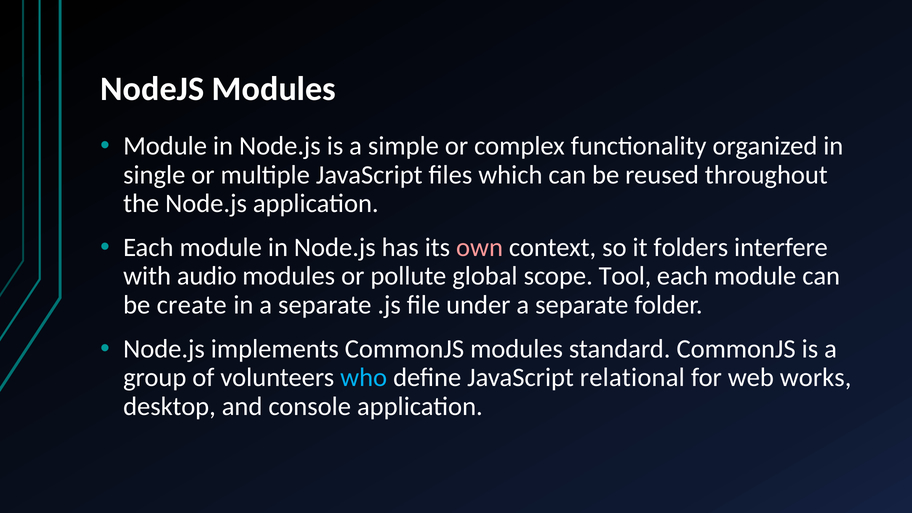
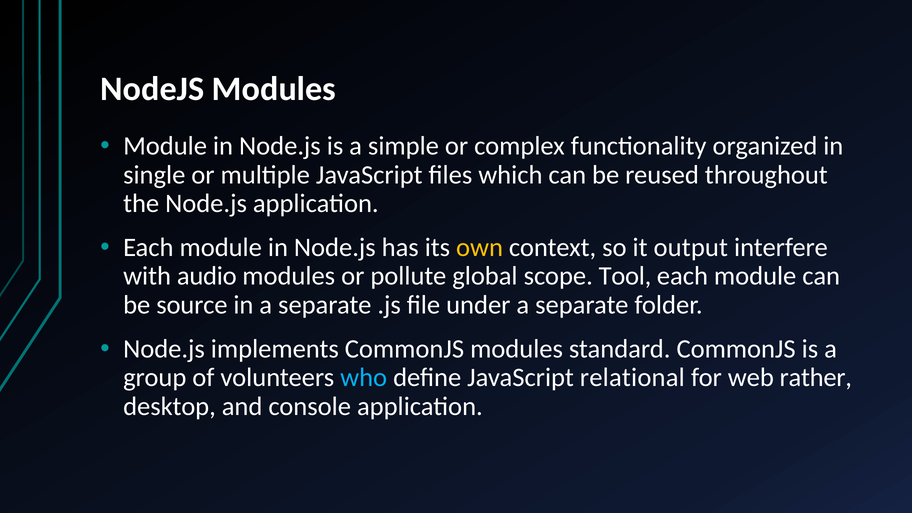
own colour: pink -> yellow (480, 248)
folders: folders -> output (691, 248)
create: create -> source (192, 305)
works: works -> rather (816, 378)
